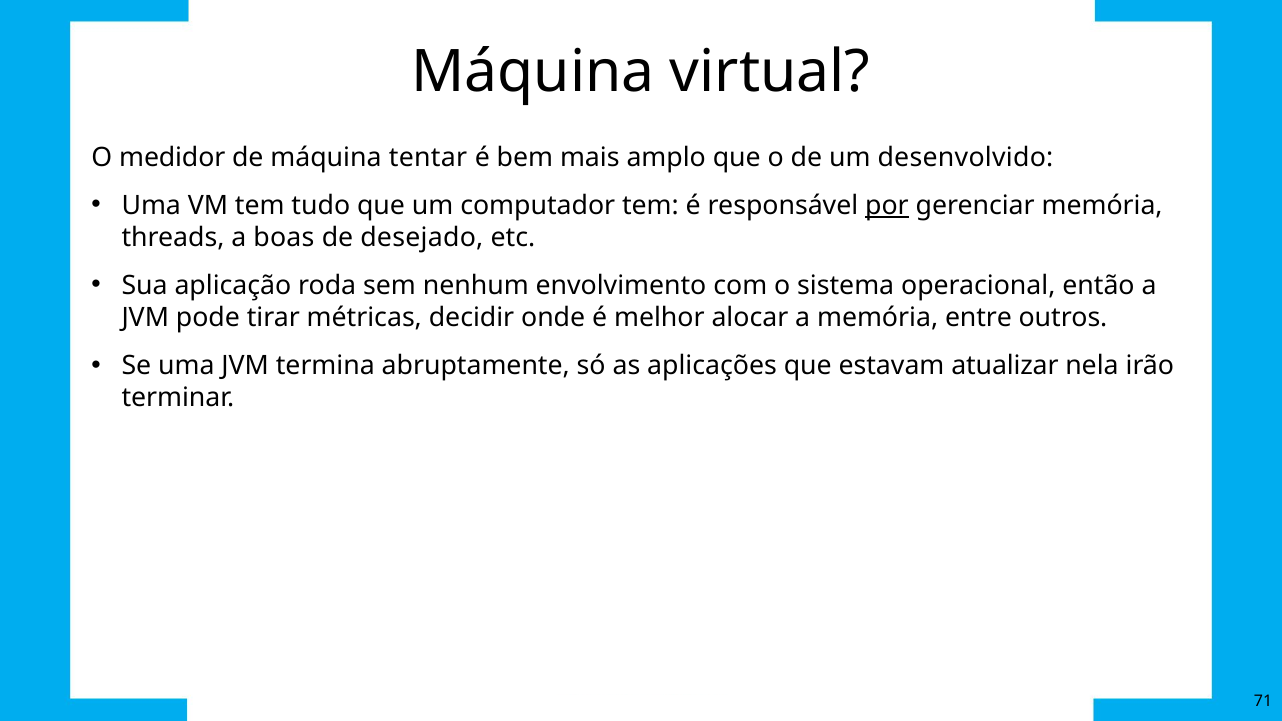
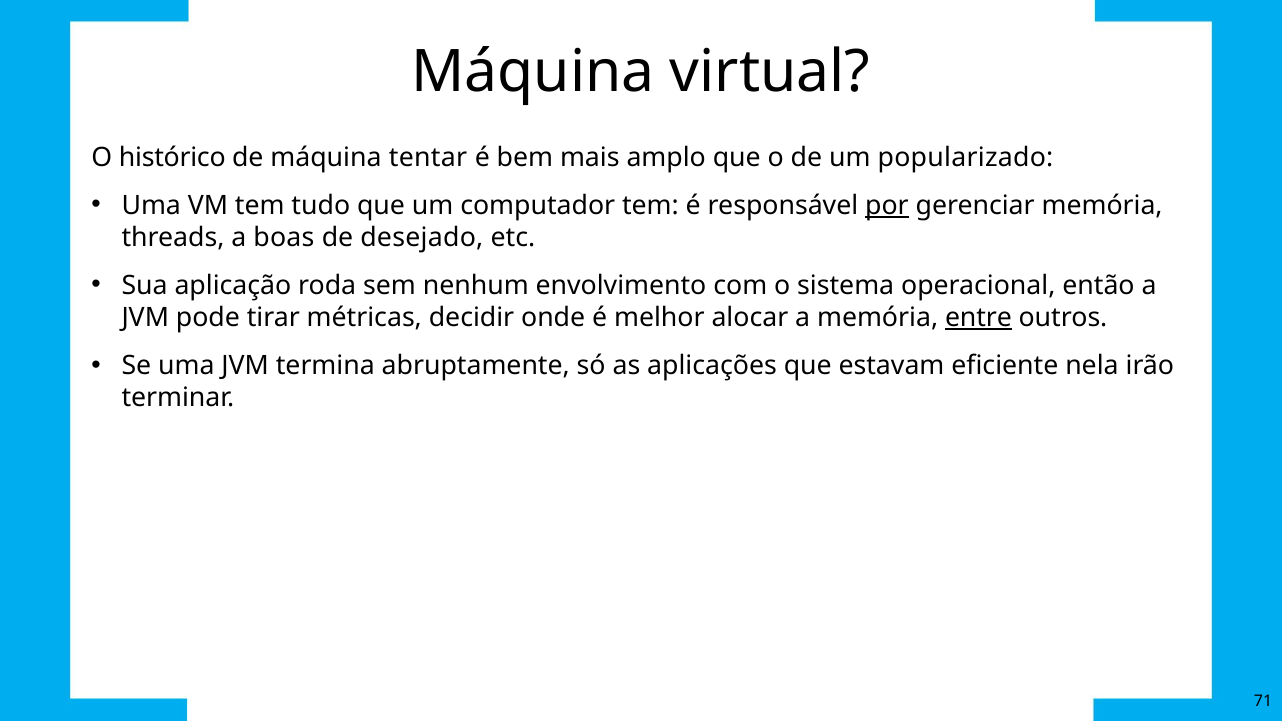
medidor: medidor -> histórico (172, 158)
desenvolvido: desenvolvido -> popularizado (965, 158)
entre underline: none -> present (978, 318)
atualizar: atualizar -> eficiente (1005, 366)
